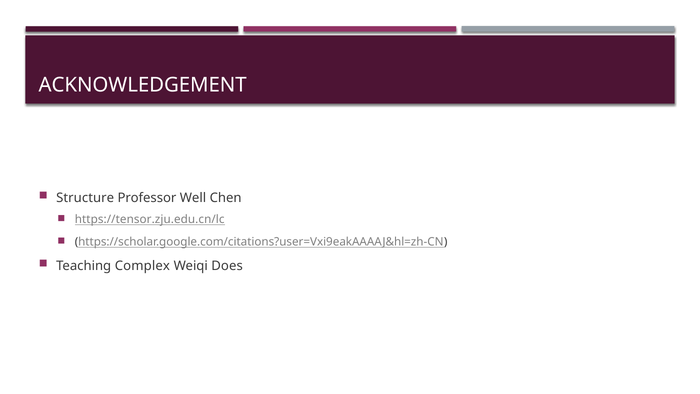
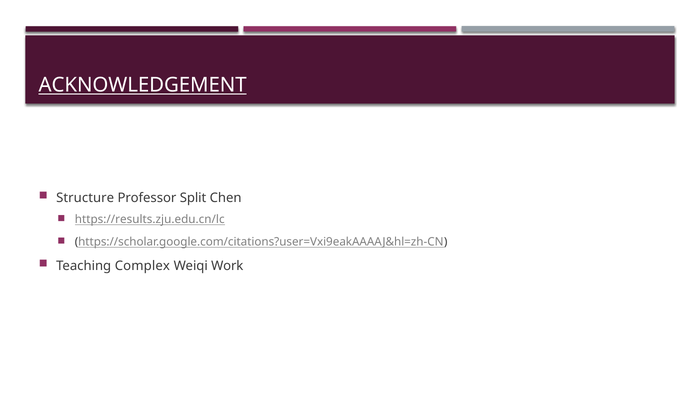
ACKNOWLEDGEMENT underline: none -> present (143, 85)
Well: Well -> Split (193, 198)
https://tensor.zju.edu.cn/lc: https://tensor.zju.edu.cn/lc -> https://results.zju.edu.cn/lc (150, 219)
Does: Does -> Work (227, 266)
